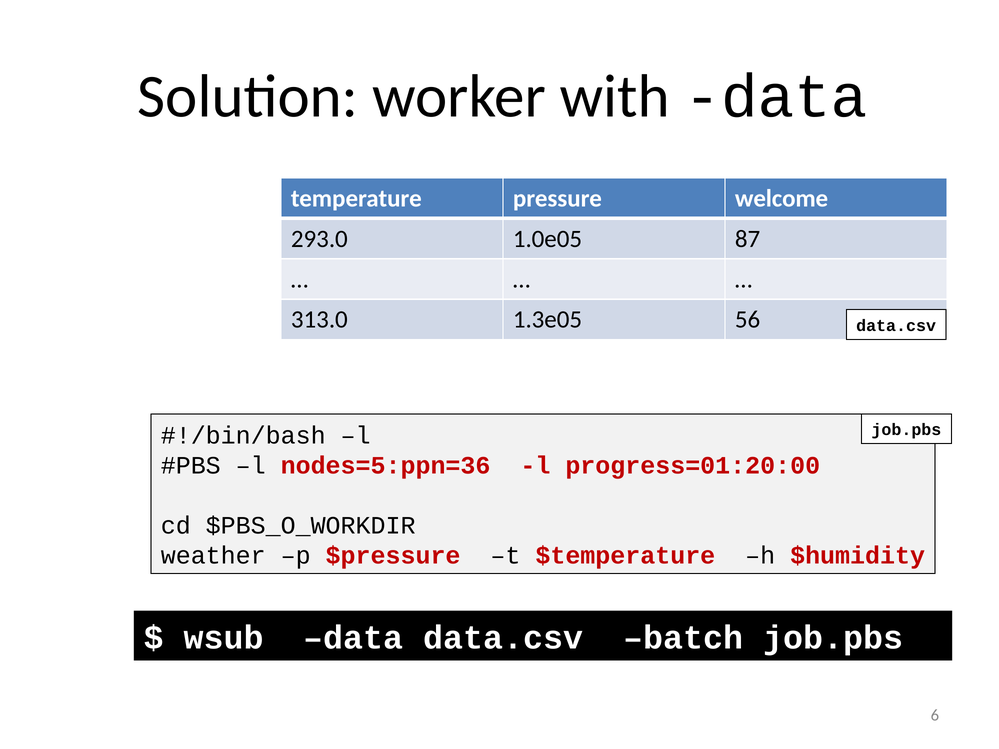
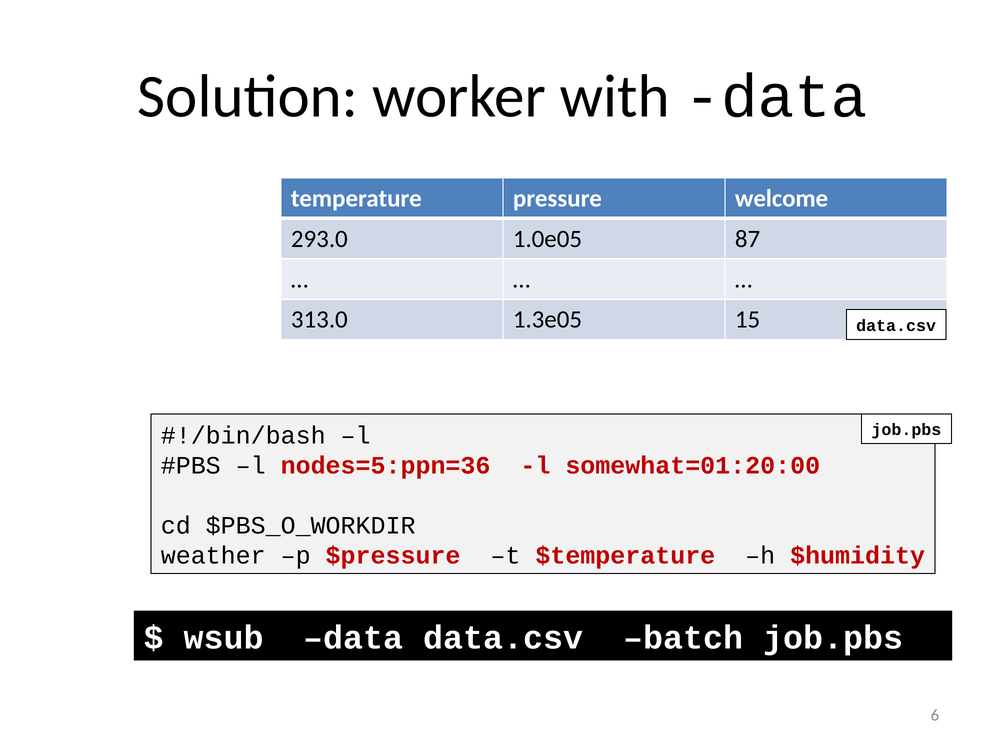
56: 56 -> 15 (748, 320)
progress=01:20:00: progress=01:20:00 -> somewhat=01:20:00 (693, 466)
